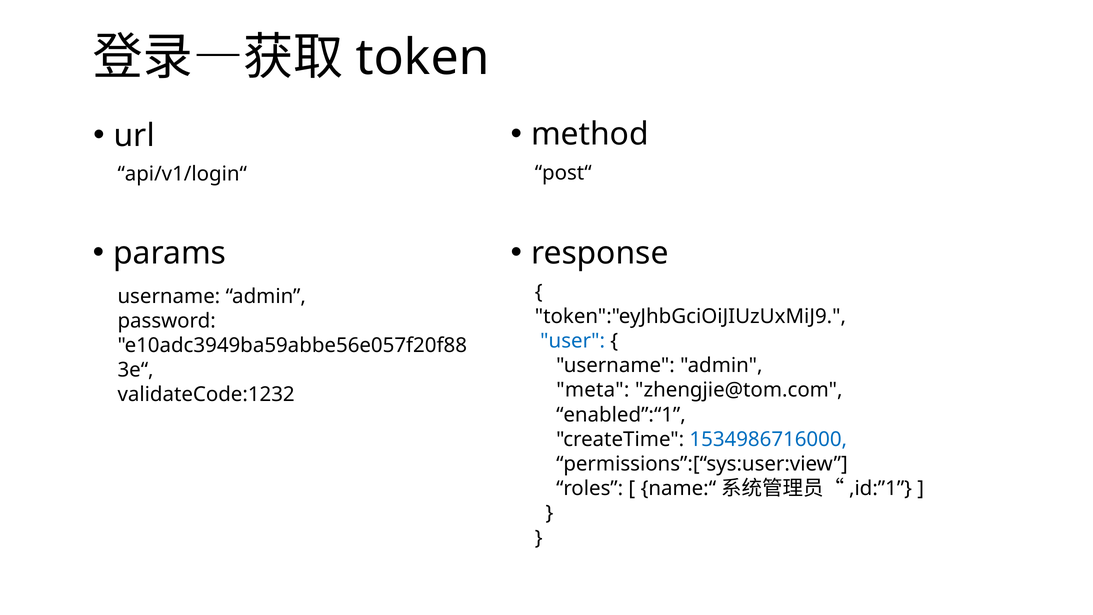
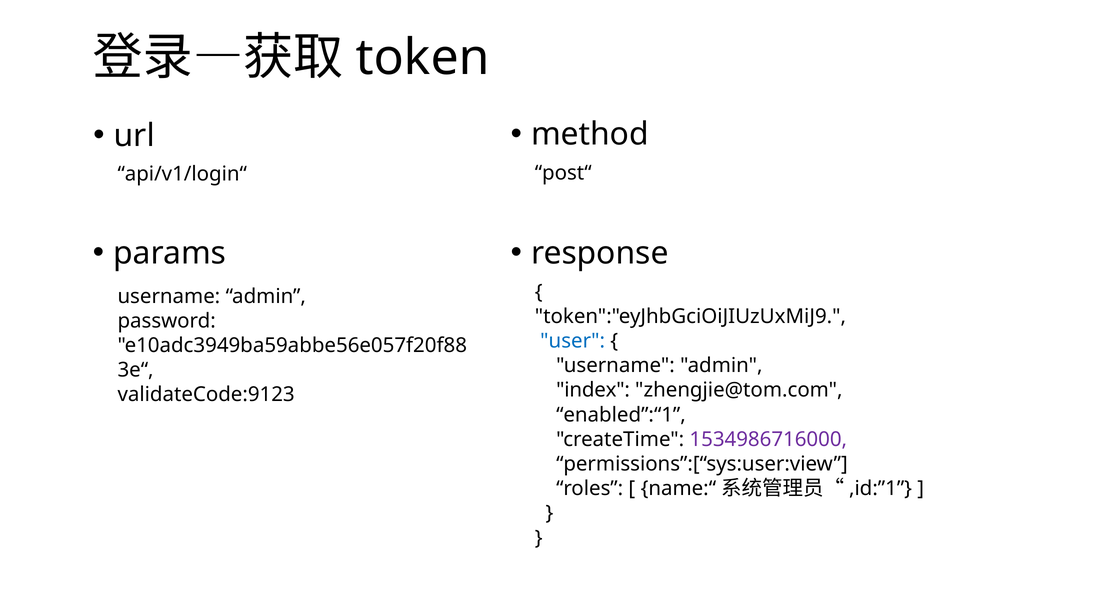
meta: meta -> index (593, 390)
validateCode:1232: validateCode:1232 -> validateCode:9123 (206, 395)
1534986716000 colour: blue -> purple (768, 439)
